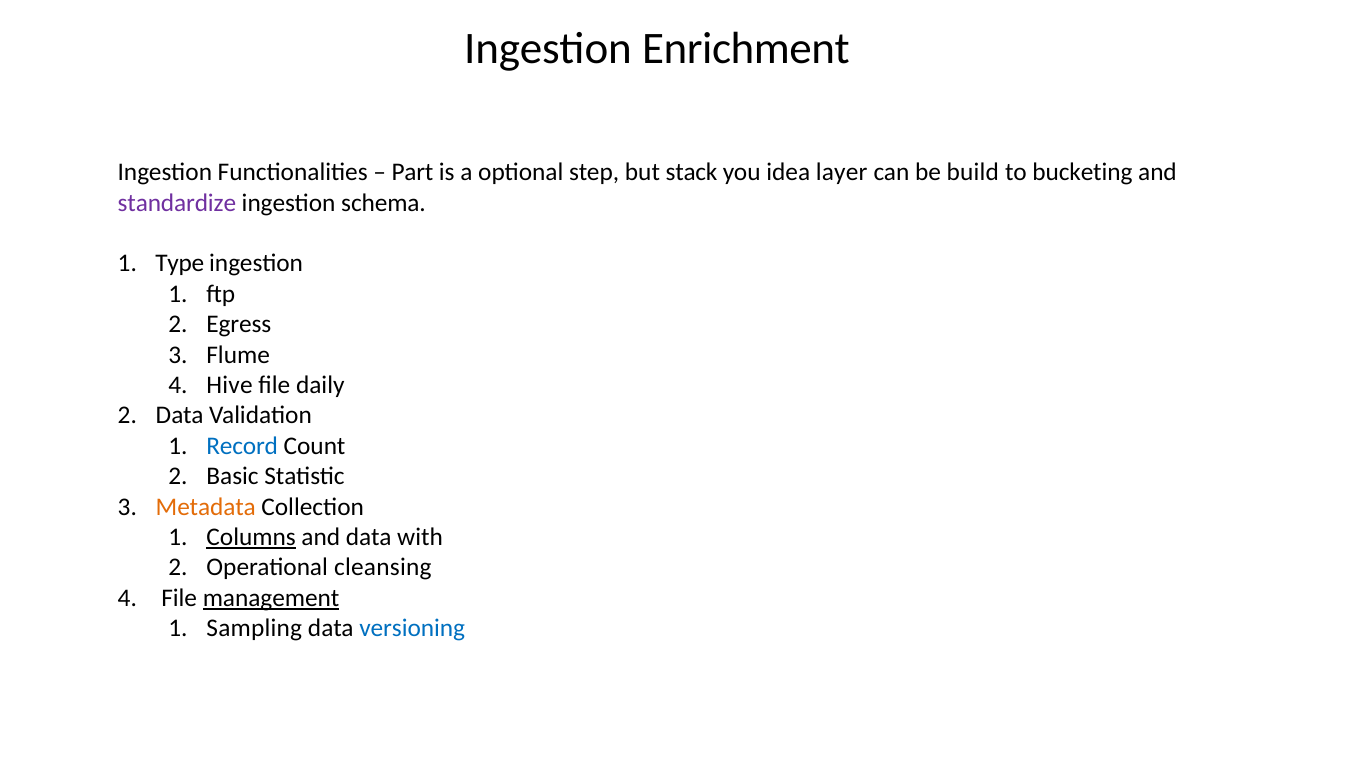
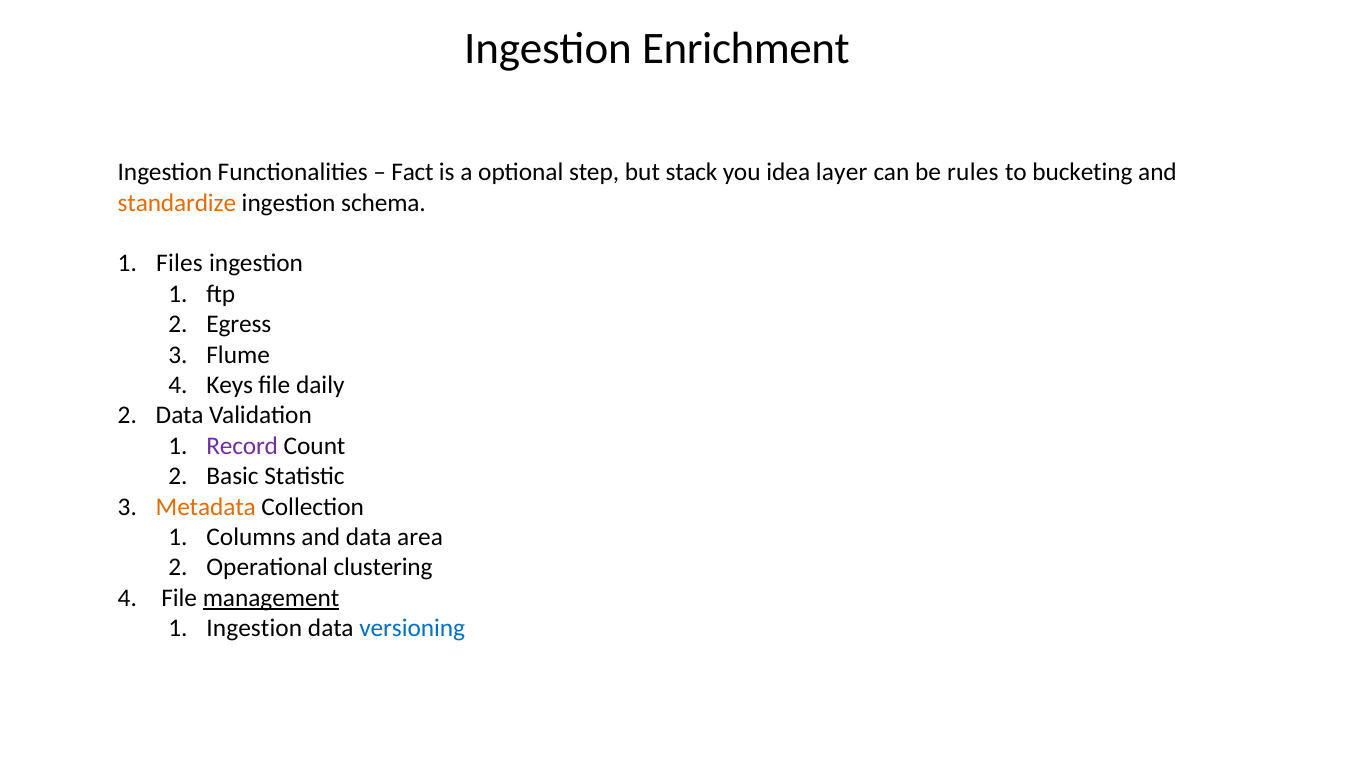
Part: Part -> Fact (413, 172)
build: build -> rules (973, 172)
standardize colour: purple -> orange (177, 203)
Type: Type -> Files (180, 264)
Hive: Hive -> Keys (230, 385)
Record colour: blue -> purple (242, 446)
Columns underline: present -> none (251, 537)
with: with -> area (420, 537)
cleansing: cleansing -> clustering (383, 568)
Sampling: Sampling -> Ingestion (254, 629)
